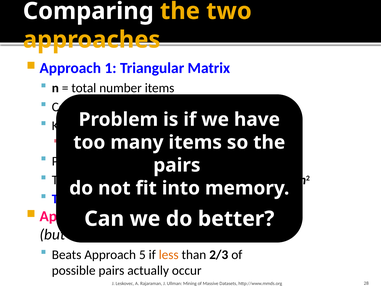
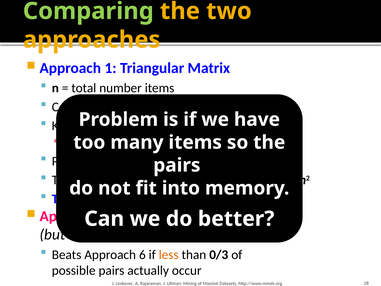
Comparing colour: white -> light green (88, 11)
5: 5 -> 6 (142, 254)
2/3: 2/3 -> 0/3 (219, 254)
